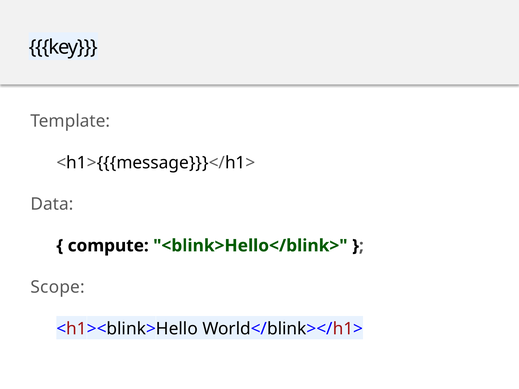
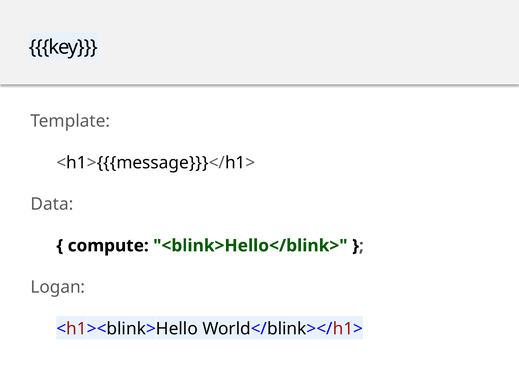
Scope: Scope -> Logan (58, 287)
